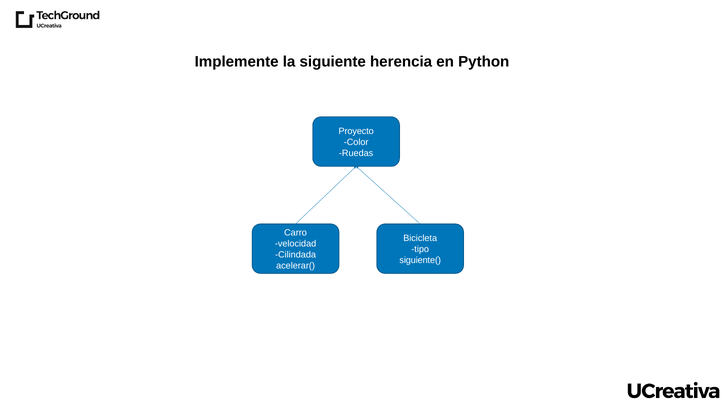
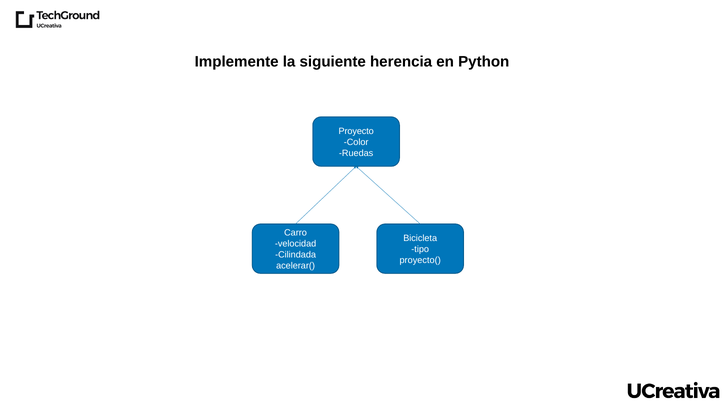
siguiente(: siguiente( -> proyecto( (420, 260)
